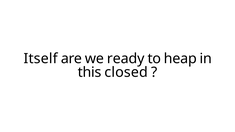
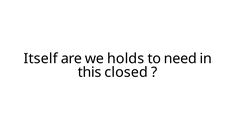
ready: ready -> holds (126, 59)
heap: heap -> need (180, 59)
